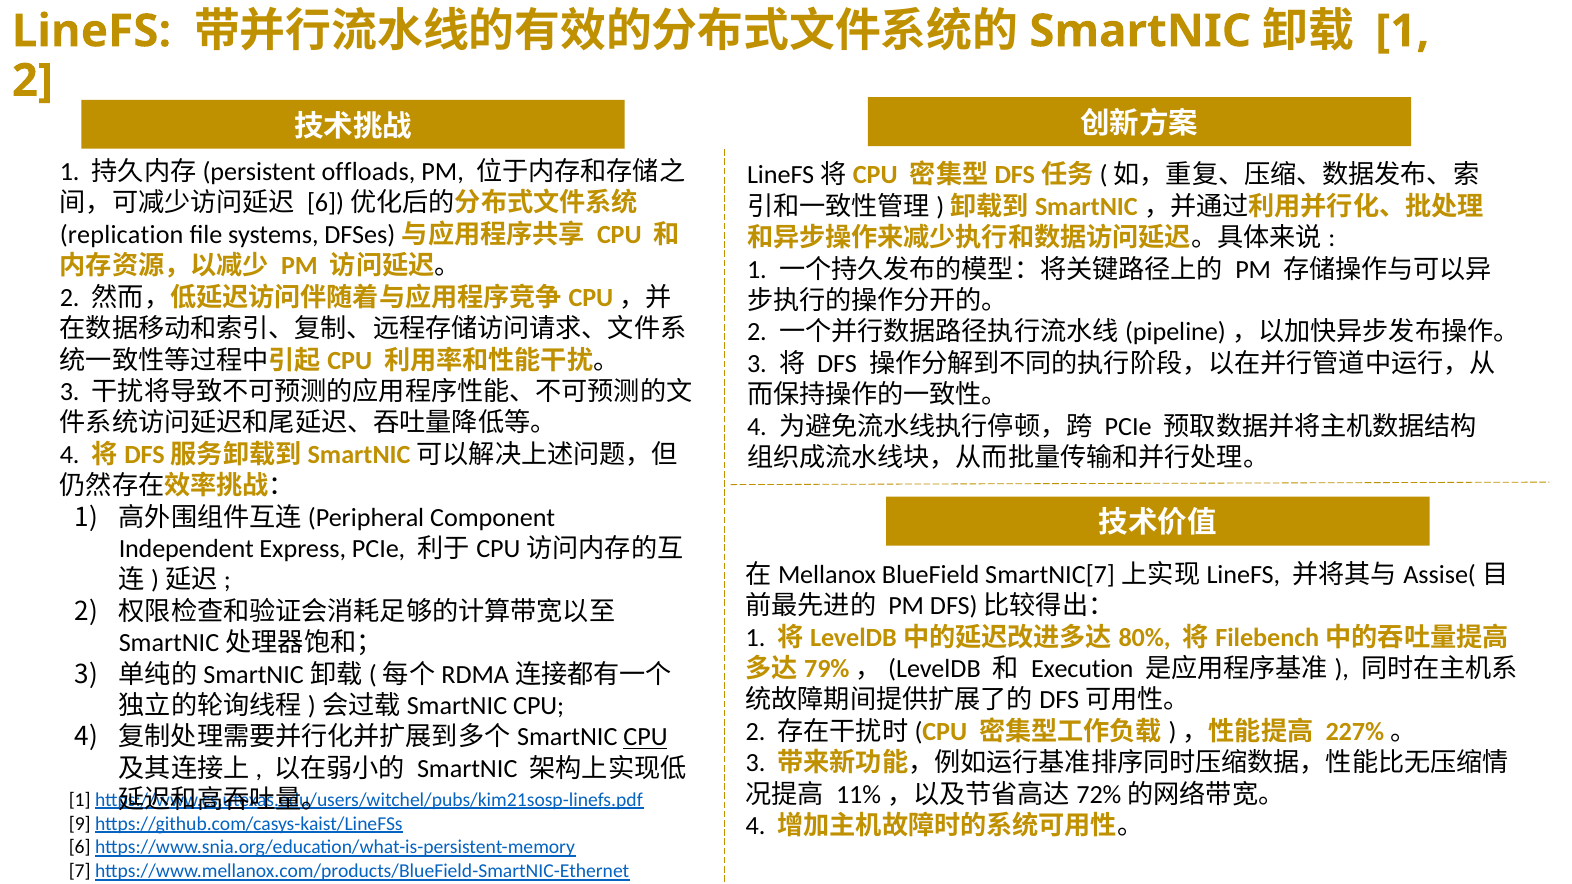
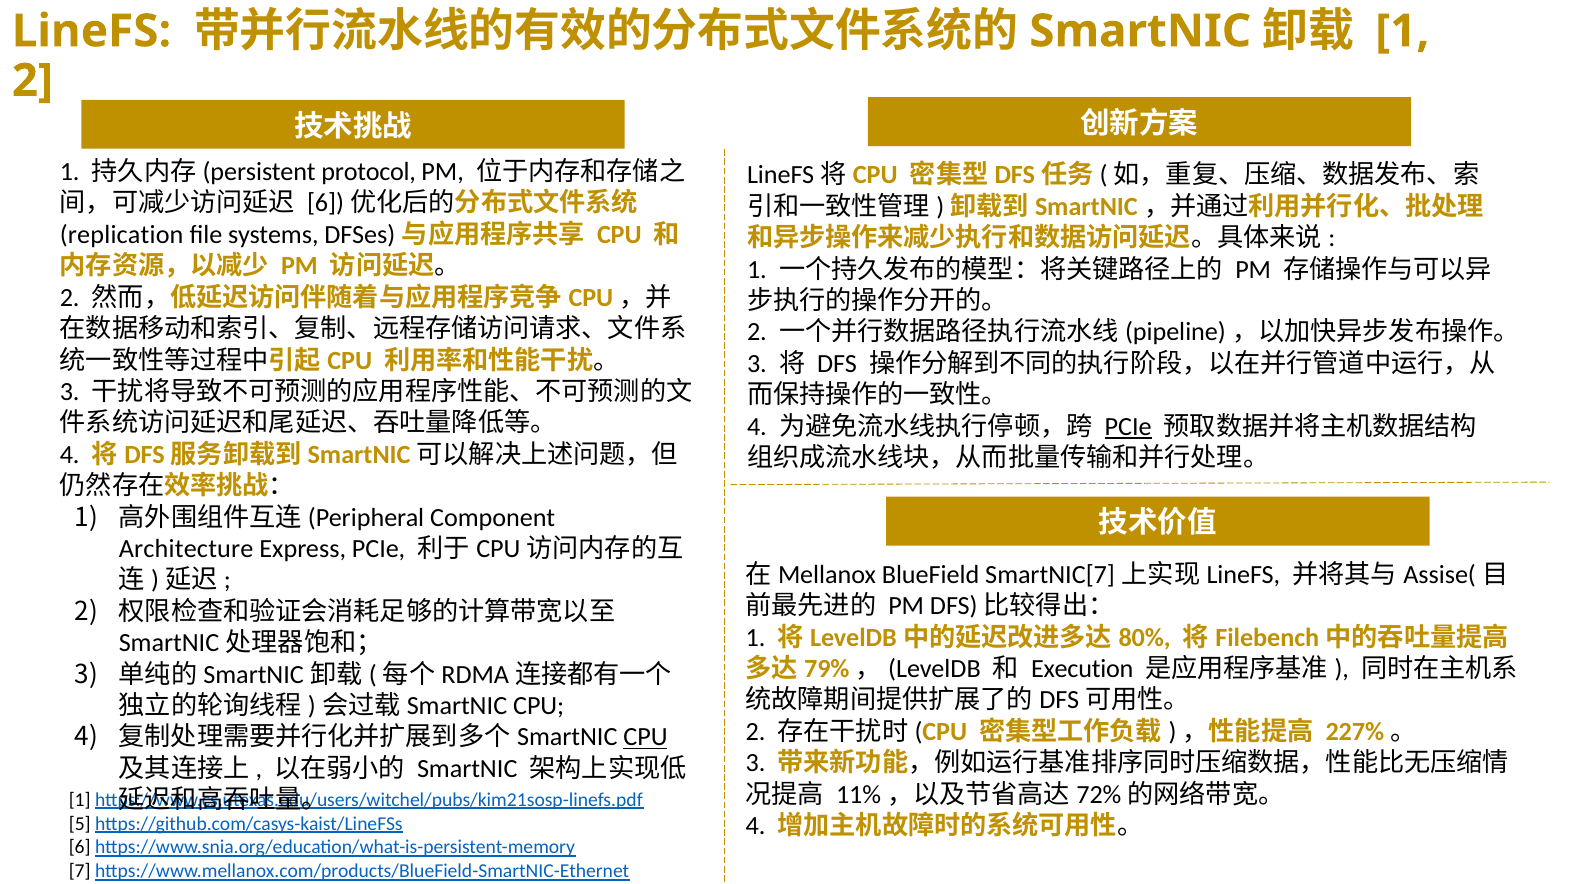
offloads: offloads -> protocol (369, 172)
PCIe underline: none -> present (1128, 427)
Independent: Independent -> Architecture (186, 549)
9: 9 -> 5 (80, 824)
